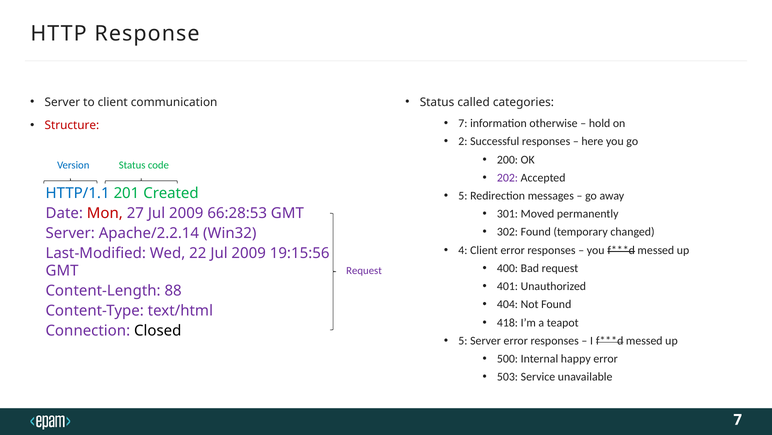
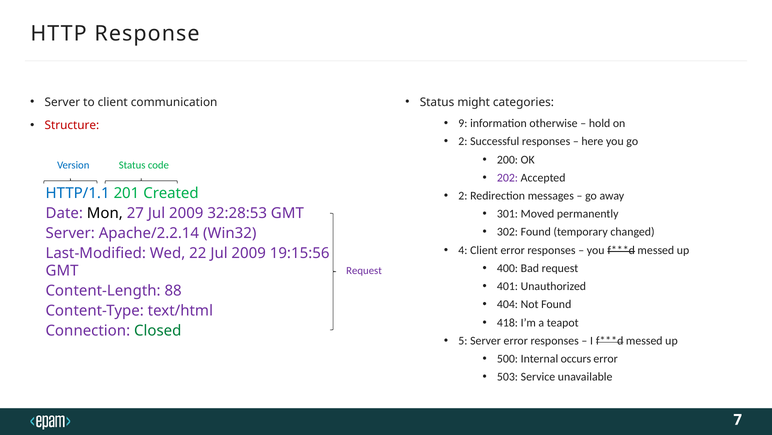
called: called -> might (474, 102)
7: 7 -> 9 (463, 123)
5: 5 -> 2 (463, 196)
Mon colour: red -> black (105, 213)
66:28:53: 66:28:53 -> 32:28:53 (237, 213)
Closed colour: black -> green (158, 330)
happy: happy -> occurs (576, 358)
